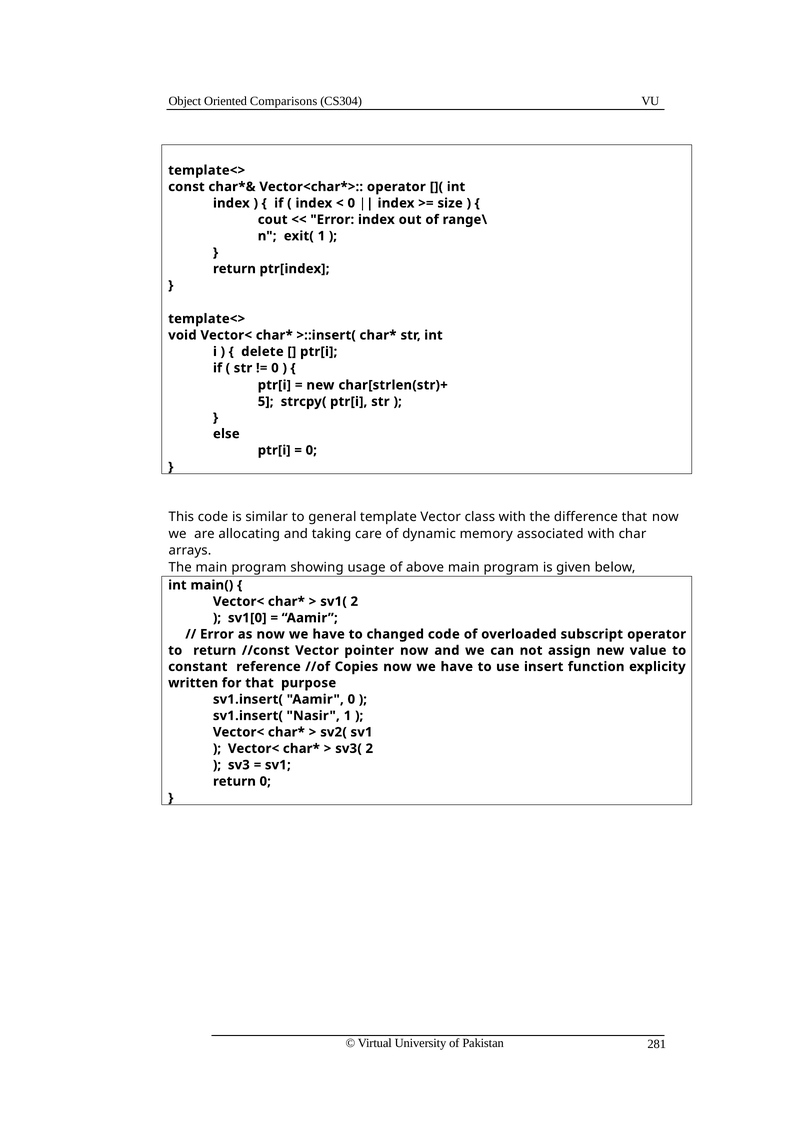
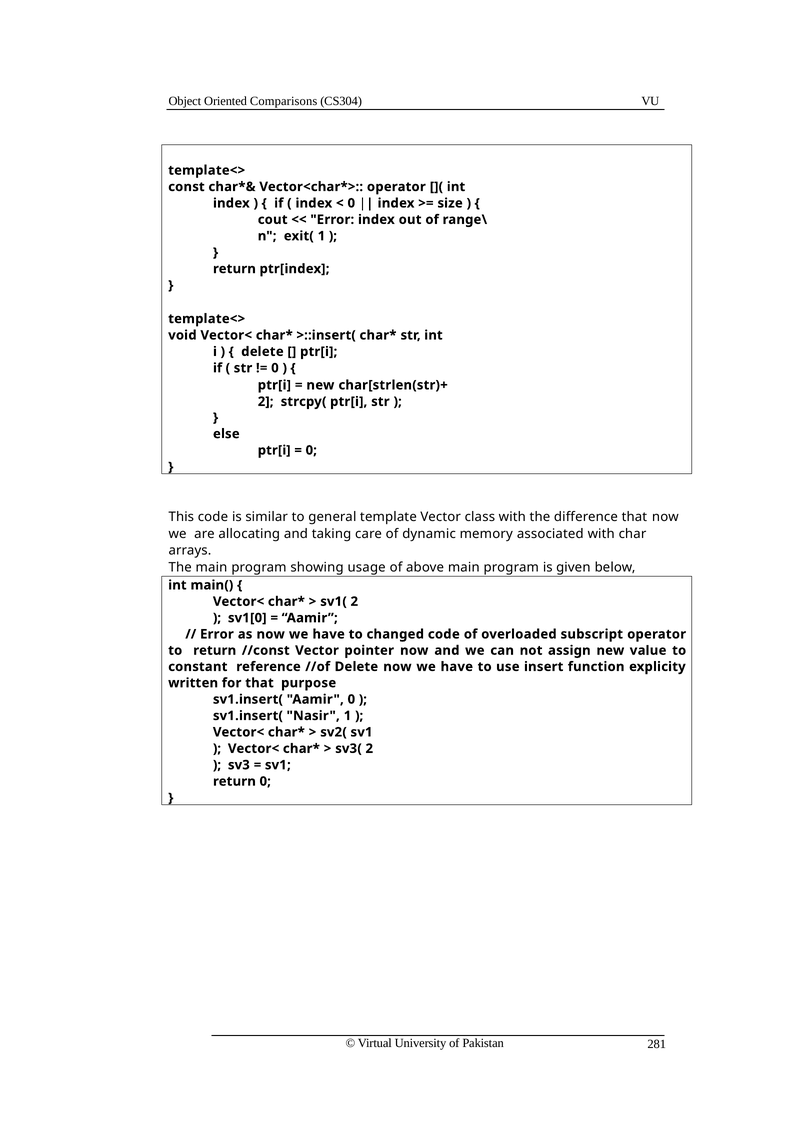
5: 5 -> 2 (266, 402)
//of Copies: Copies -> Delete (356, 667)
